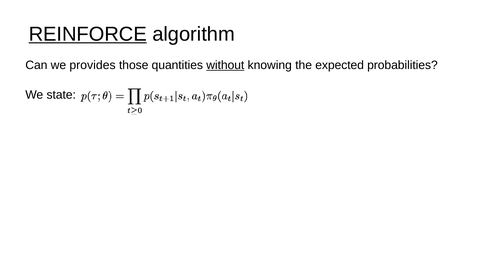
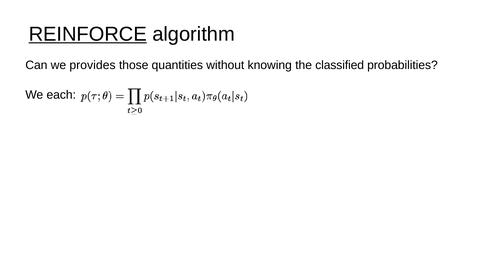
without underline: present -> none (225, 65)
expected: expected -> classified (340, 65)
state: state -> each (61, 95)
